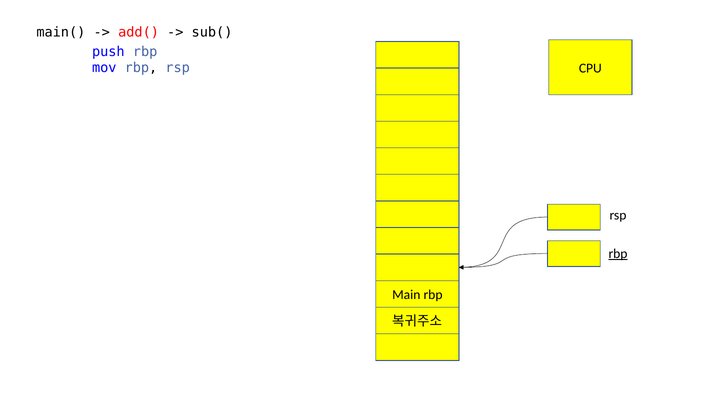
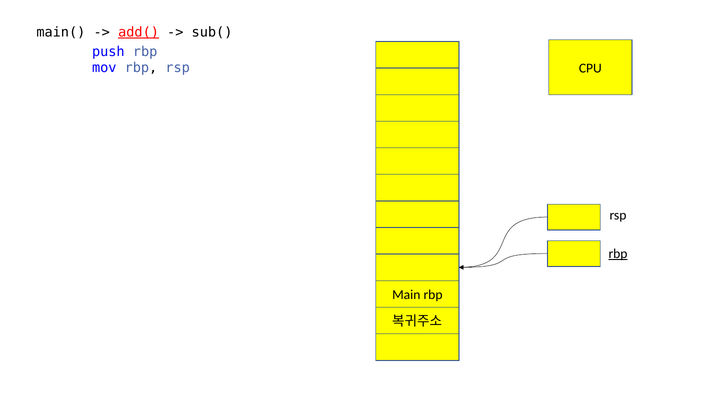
add( underline: none -> present (139, 32)
